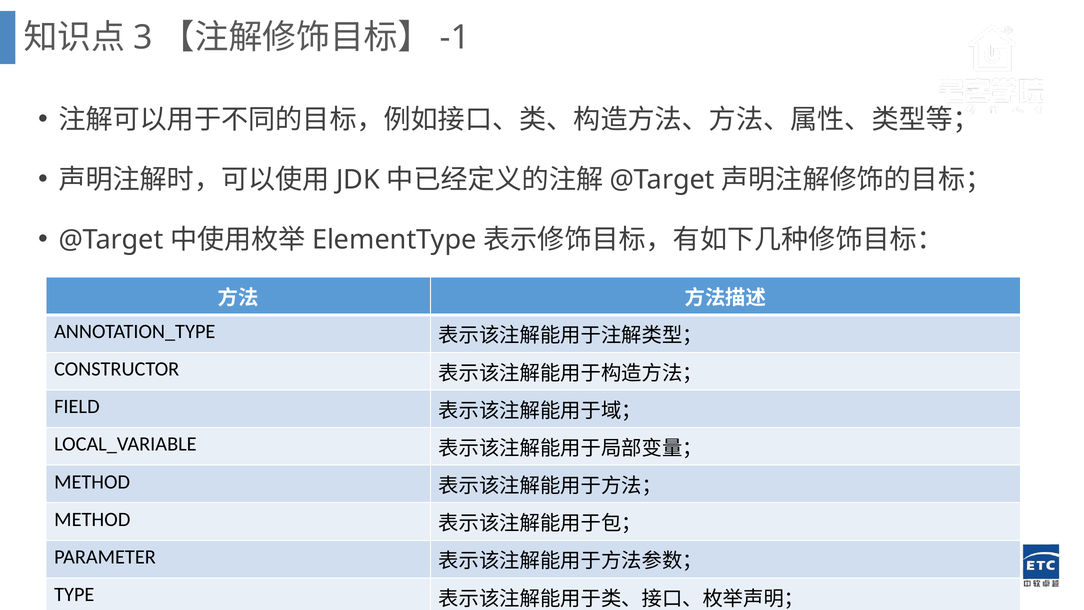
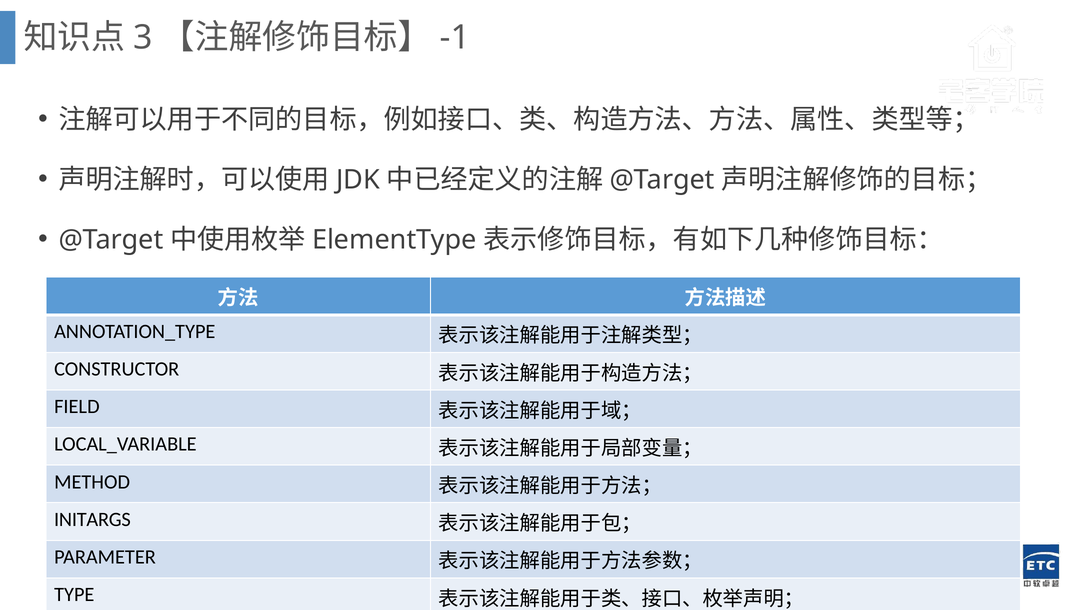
METHOD: METHOD -> INITARGS (92, 519)
